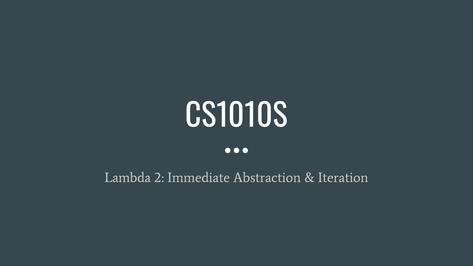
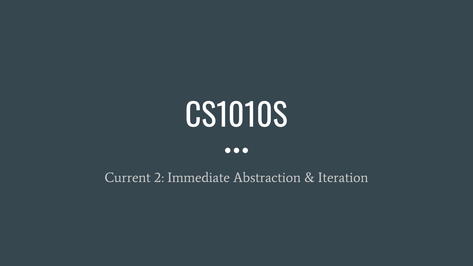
Lambda: Lambda -> Current (128, 178)
